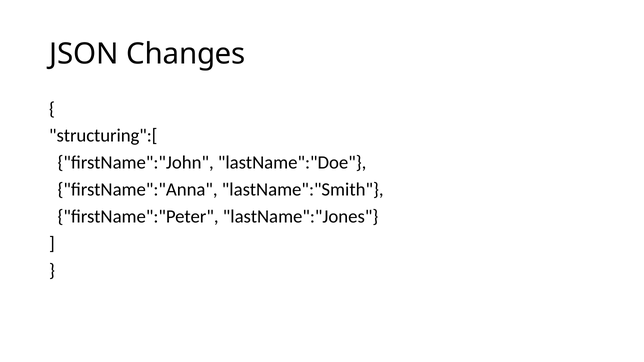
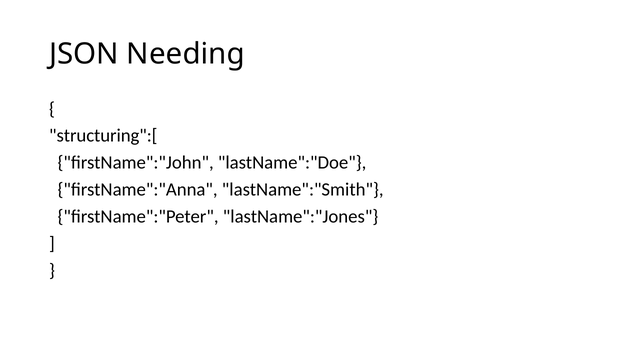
Changes: Changes -> Needing (186, 54)
